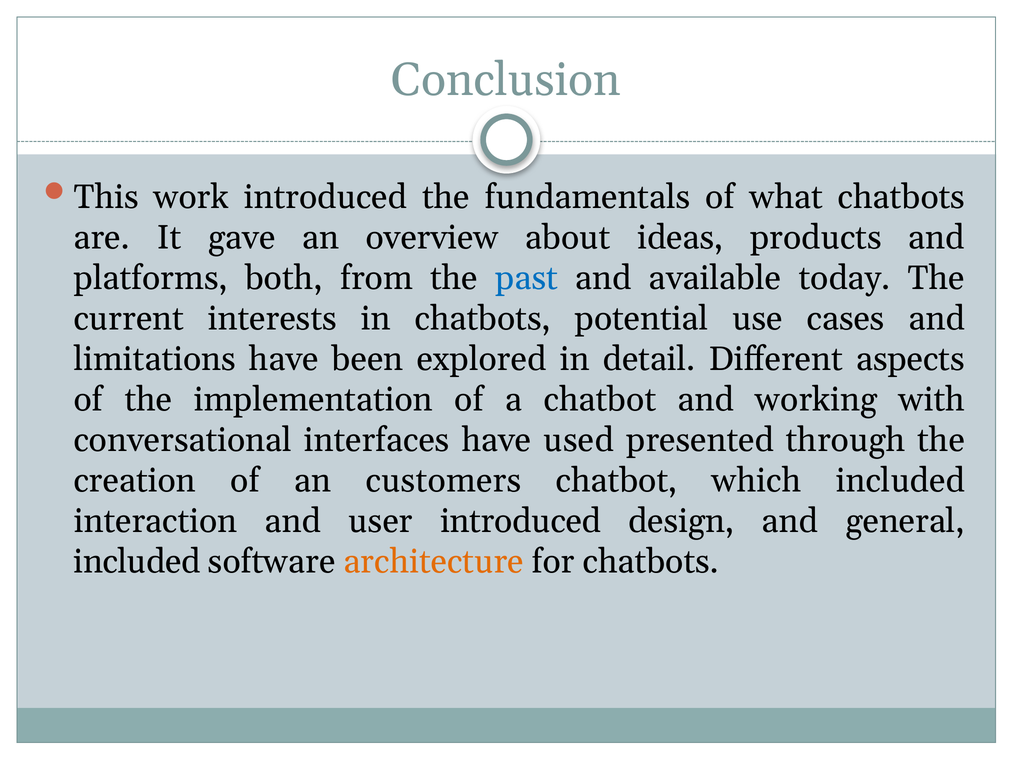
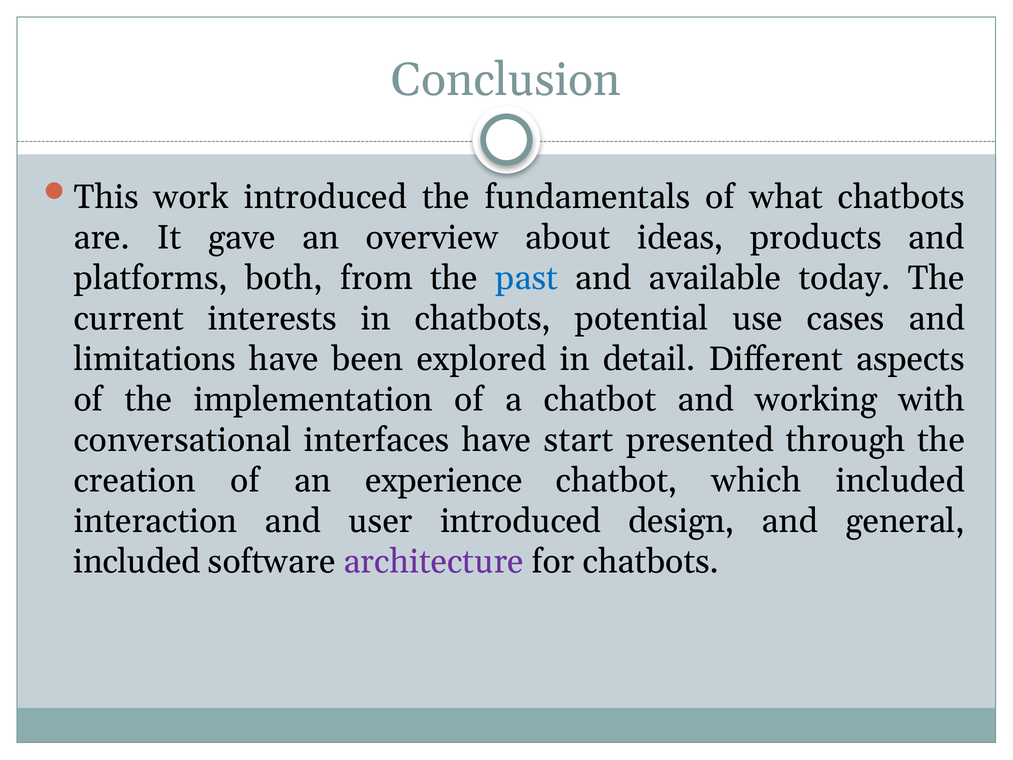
used: used -> start (579, 440)
customers: customers -> experience (444, 480)
architecture colour: orange -> purple (434, 561)
